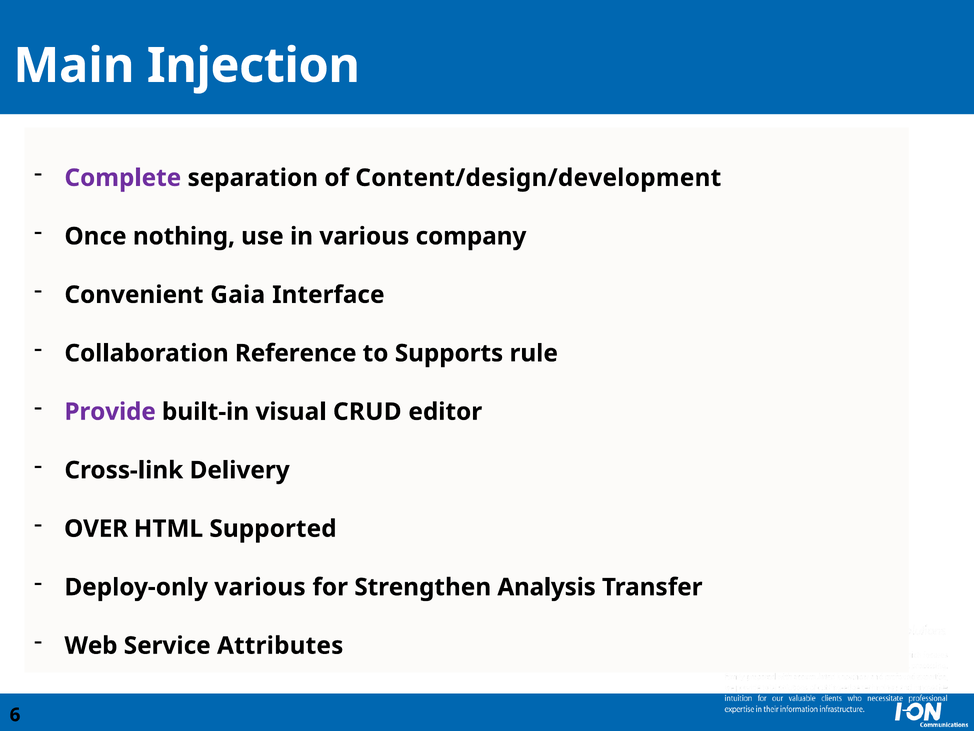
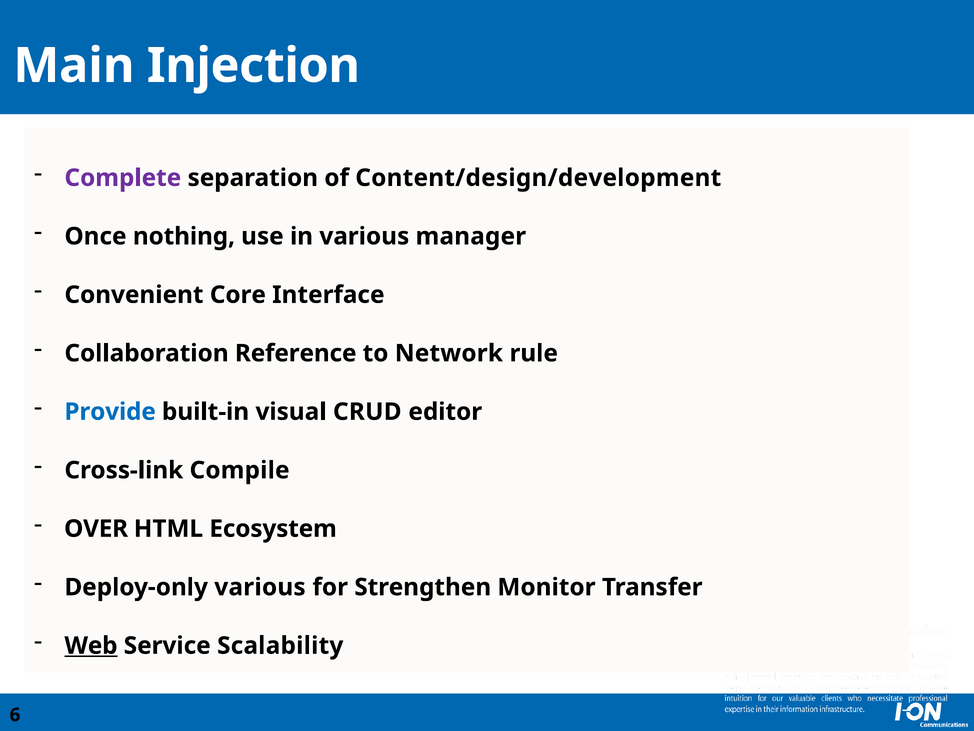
company: company -> manager (471, 236)
Gaia: Gaia -> Core (238, 295)
Supports: Supports -> Network (449, 353)
Provide colour: purple -> blue (110, 412)
Delivery: Delivery -> Compile (240, 470)
Supported: Supported -> Ecosystem (273, 528)
Analysis: Analysis -> Monitor (547, 587)
Web underline: none -> present (91, 645)
Attributes: Attributes -> Scalability (280, 645)
